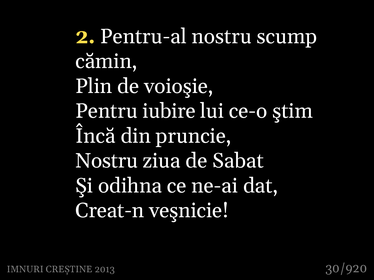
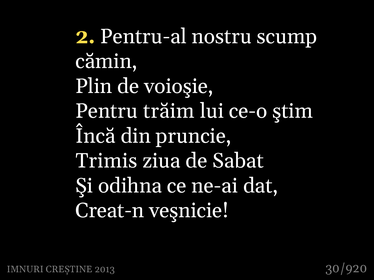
iubire: iubire -> trăim (169, 111)
Nostru: Nostru -> Trimis (106, 161)
